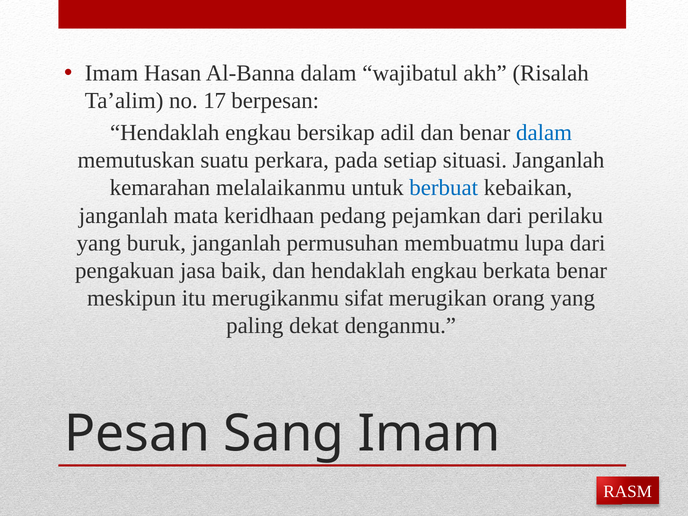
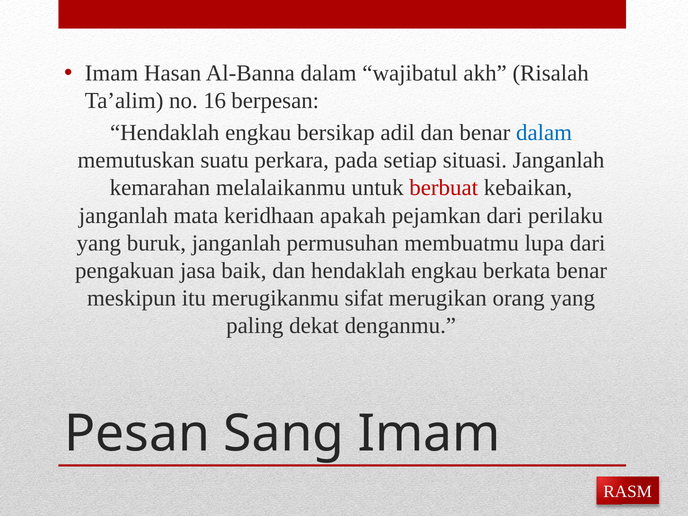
17: 17 -> 16 (215, 101)
berbuat colour: blue -> red (444, 188)
pedang: pedang -> apakah (353, 215)
